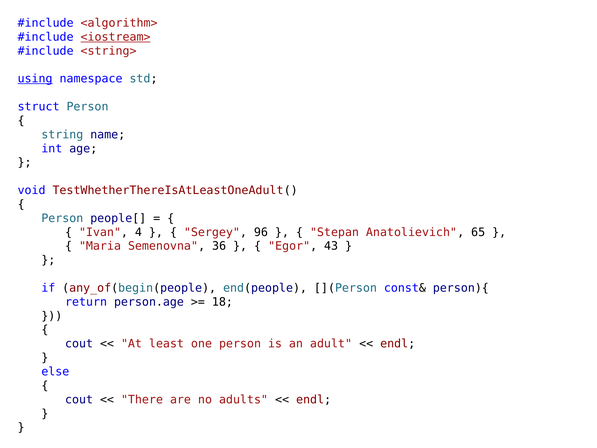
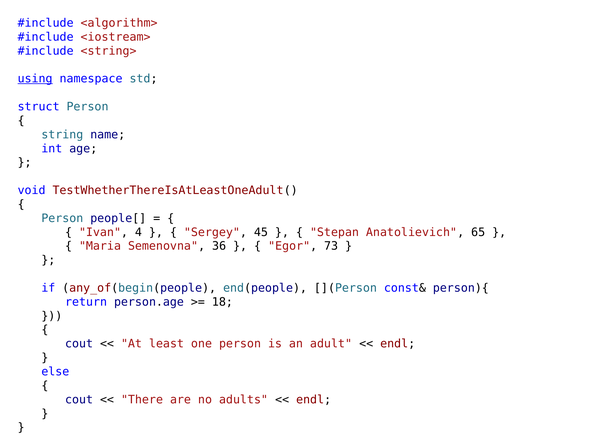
<iostream> underline: present -> none (116, 37)
96: 96 -> 45 (261, 232)
43: 43 -> 73 (331, 246)
